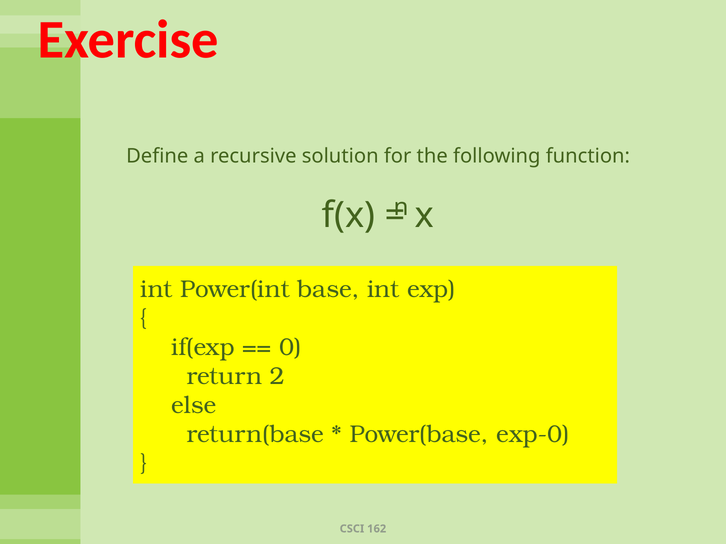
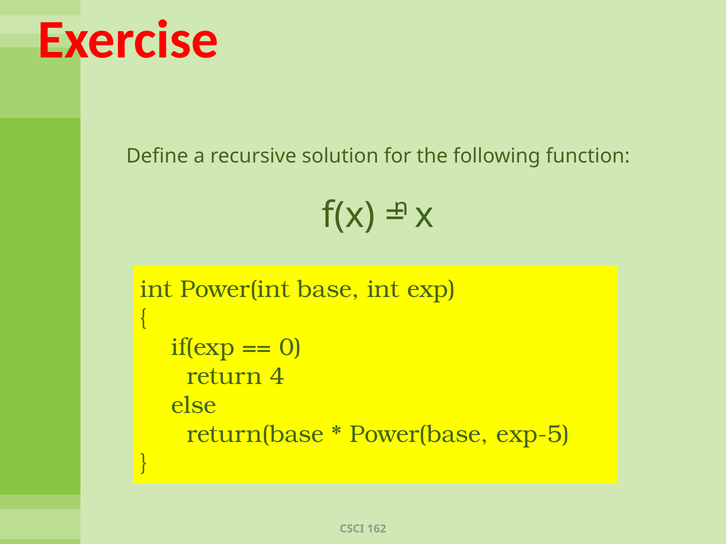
2: 2 -> 4 (277, 377)
exp-0: exp-0 -> exp-5 (533, 435)
